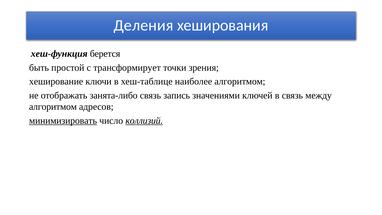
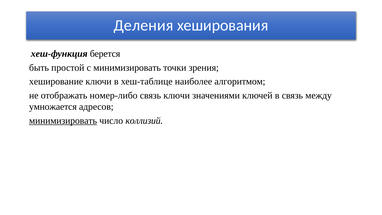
с трансформирует: трансформирует -> минимизировать (127, 68)
занята-либо: занята-либо -> номер-либо (114, 95)
связь запись: запись -> ключи (177, 95)
алгоритмом: алгоритмом -> умножается (53, 107)
коллизий underline: present -> none (144, 121)
